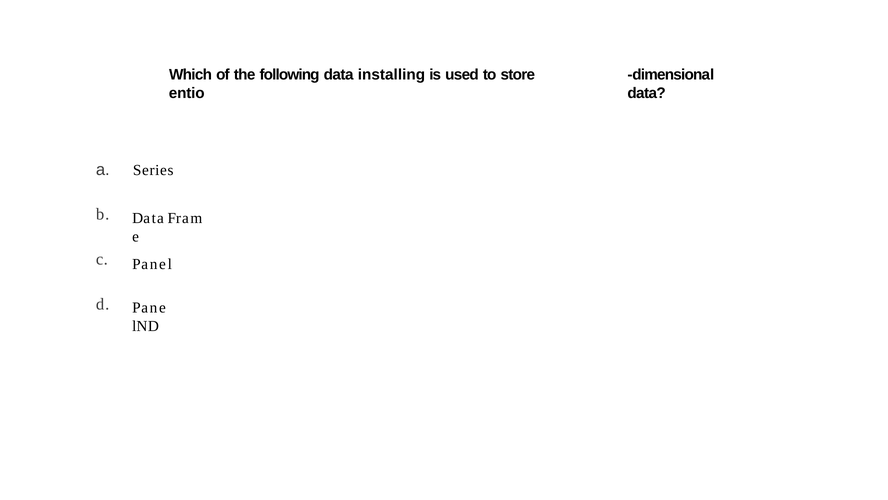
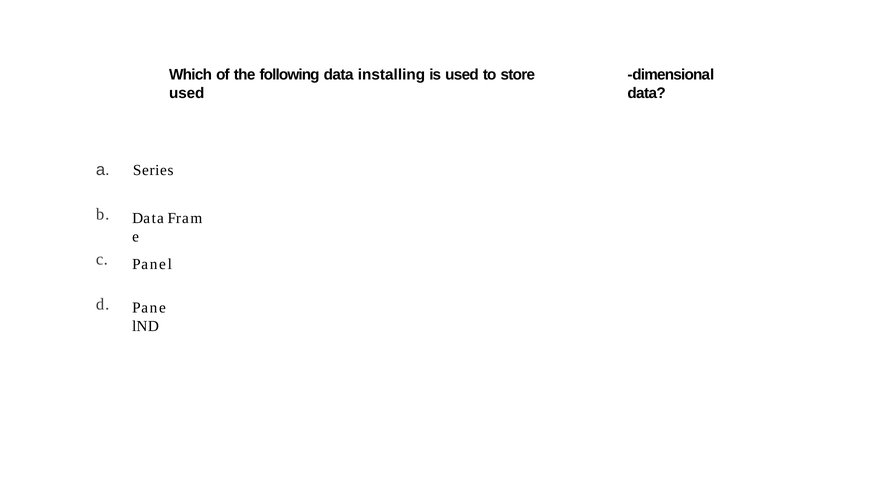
entio: entio -> used (187, 93)
